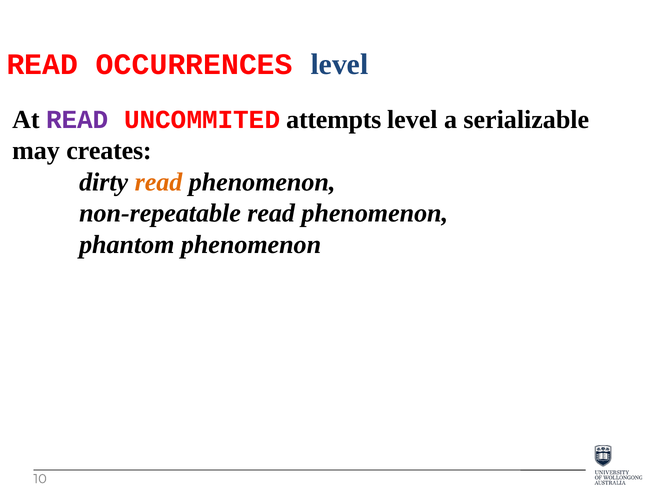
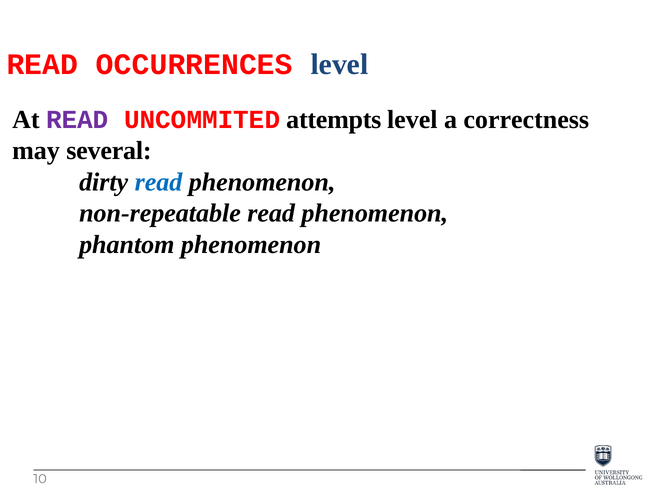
serializable: serializable -> correctness (526, 120)
creates: creates -> several (109, 151)
read colour: orange -> blue (159, 182)
